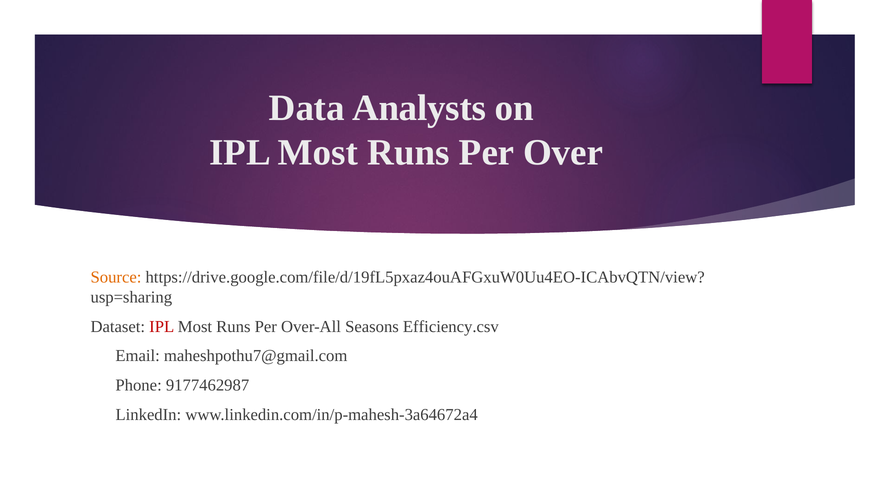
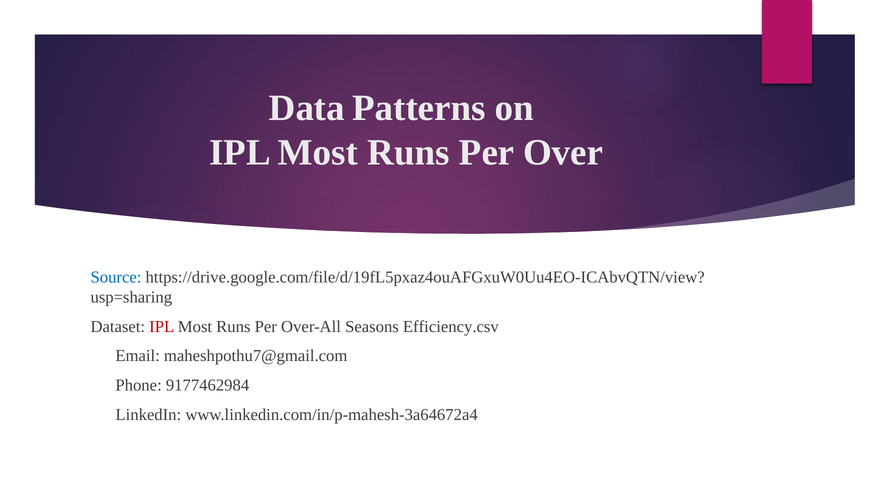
Analysts: Analysts -> Patterns (419, 108)
Source colour: orange -> blue (116, 277)
9177462987: 9177462987 -> 9177462984 (208, 385)
